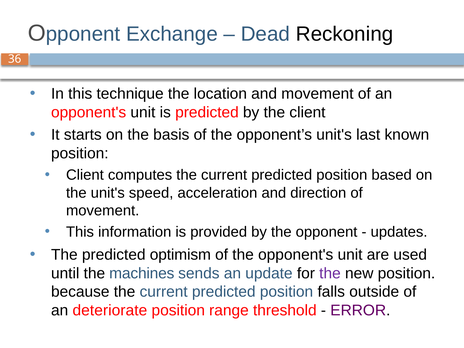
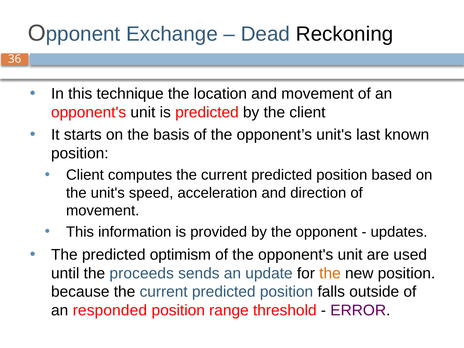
machines: machines -> proceeds (142, 273)
the colour: purple -> orange (330, 273)
deteriorate: deteriorate -> responded (110, 310)
